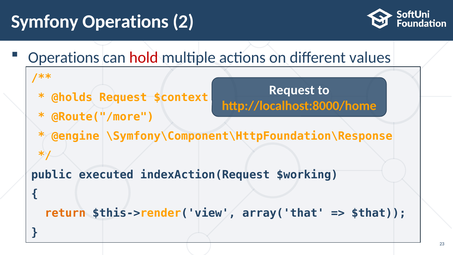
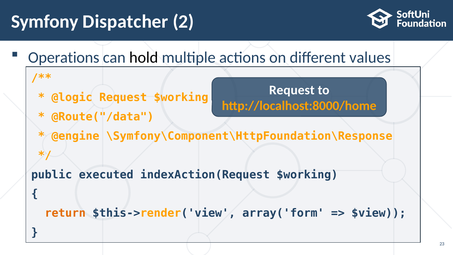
Symfony Operations: Operations -> Dispatcher (125, 21)
hold colour: red -> black (144, 57)
@holds: @holds -> @logic (72, 97)
Request $context: $context -> $working (181, 97)
@Route("/more: @Route("/more -> @Route("/data (103, 117)
array('that: array('that -> array('form (283, 213)
$that: $that -> $view (379, 213)
